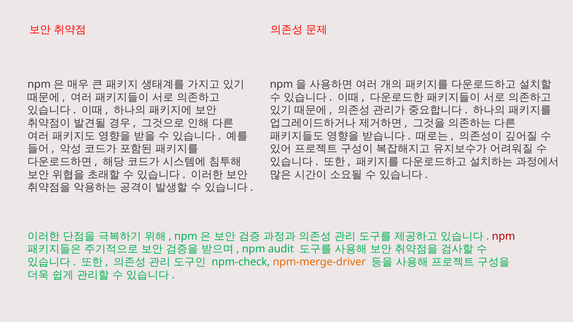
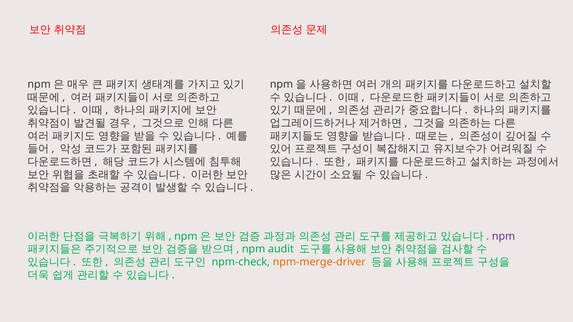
npm colour: red -> purple (504, 236)
